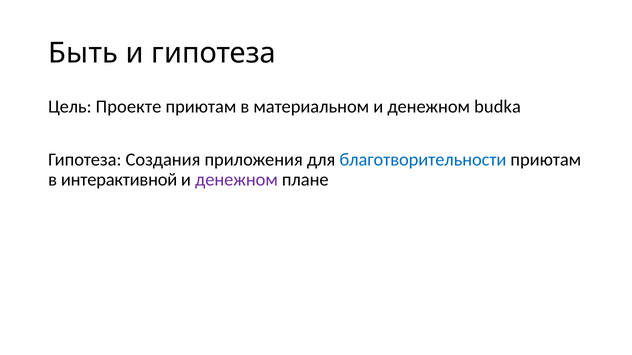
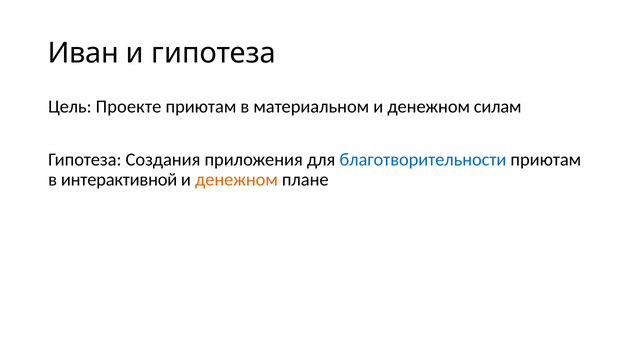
Быть: Быть -> Иван (83, 53)
budka: budka -> силам (498, 107)
денежном colour: purple -> orange (236, 180)
